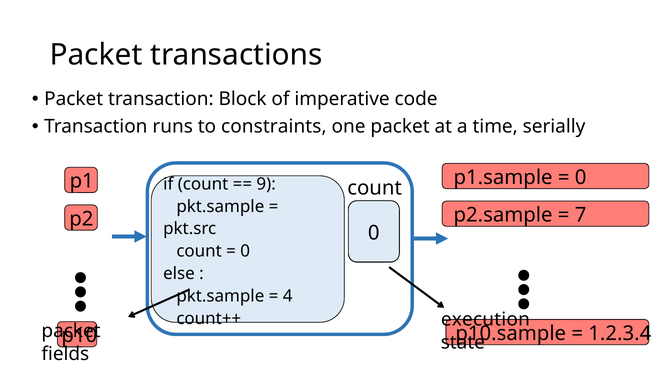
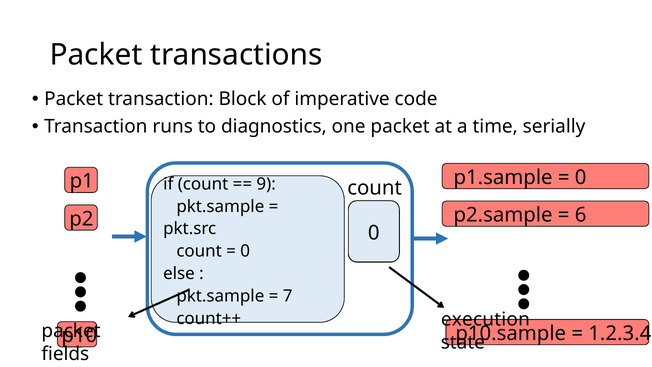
constraints: constraints -> diagnostics (274, 126)
7: 7 -> 6 (581, 215)
4: 4 -> 7 (288, 296)
